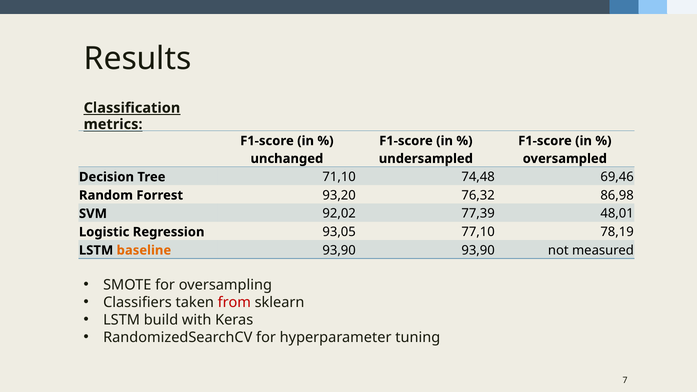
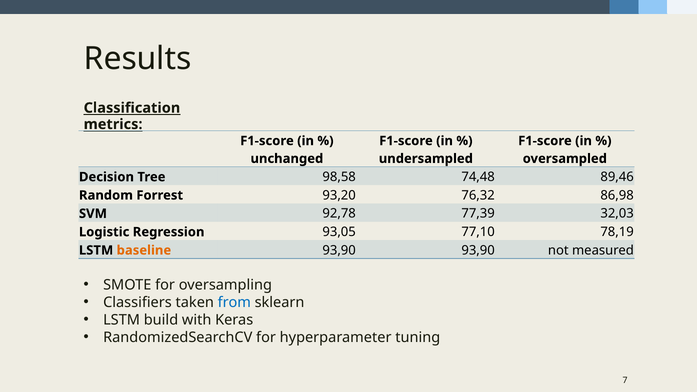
71,10: 71,10 -> 98,58 (339, 177)
69,46: 69,46 -> 89,46 (617, 177)
92,02: 92,02 -> 92,78 (339, 214)
48,01: 48,01 -> 32,03 (617, 214)
from colour: red -> blue (234, 302)
